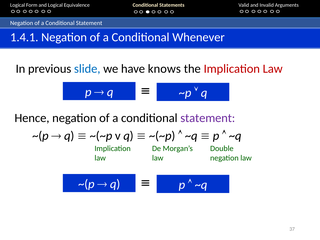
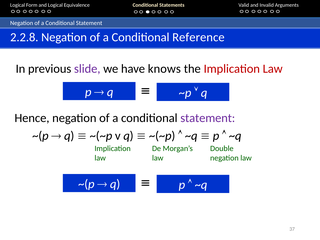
1.4.1: 1.4.1 -> 2.2.8 (24, 37)
Whenever: Whenever -> Reference (198, 37)
slide colour: blue -> purple (87, 69)
